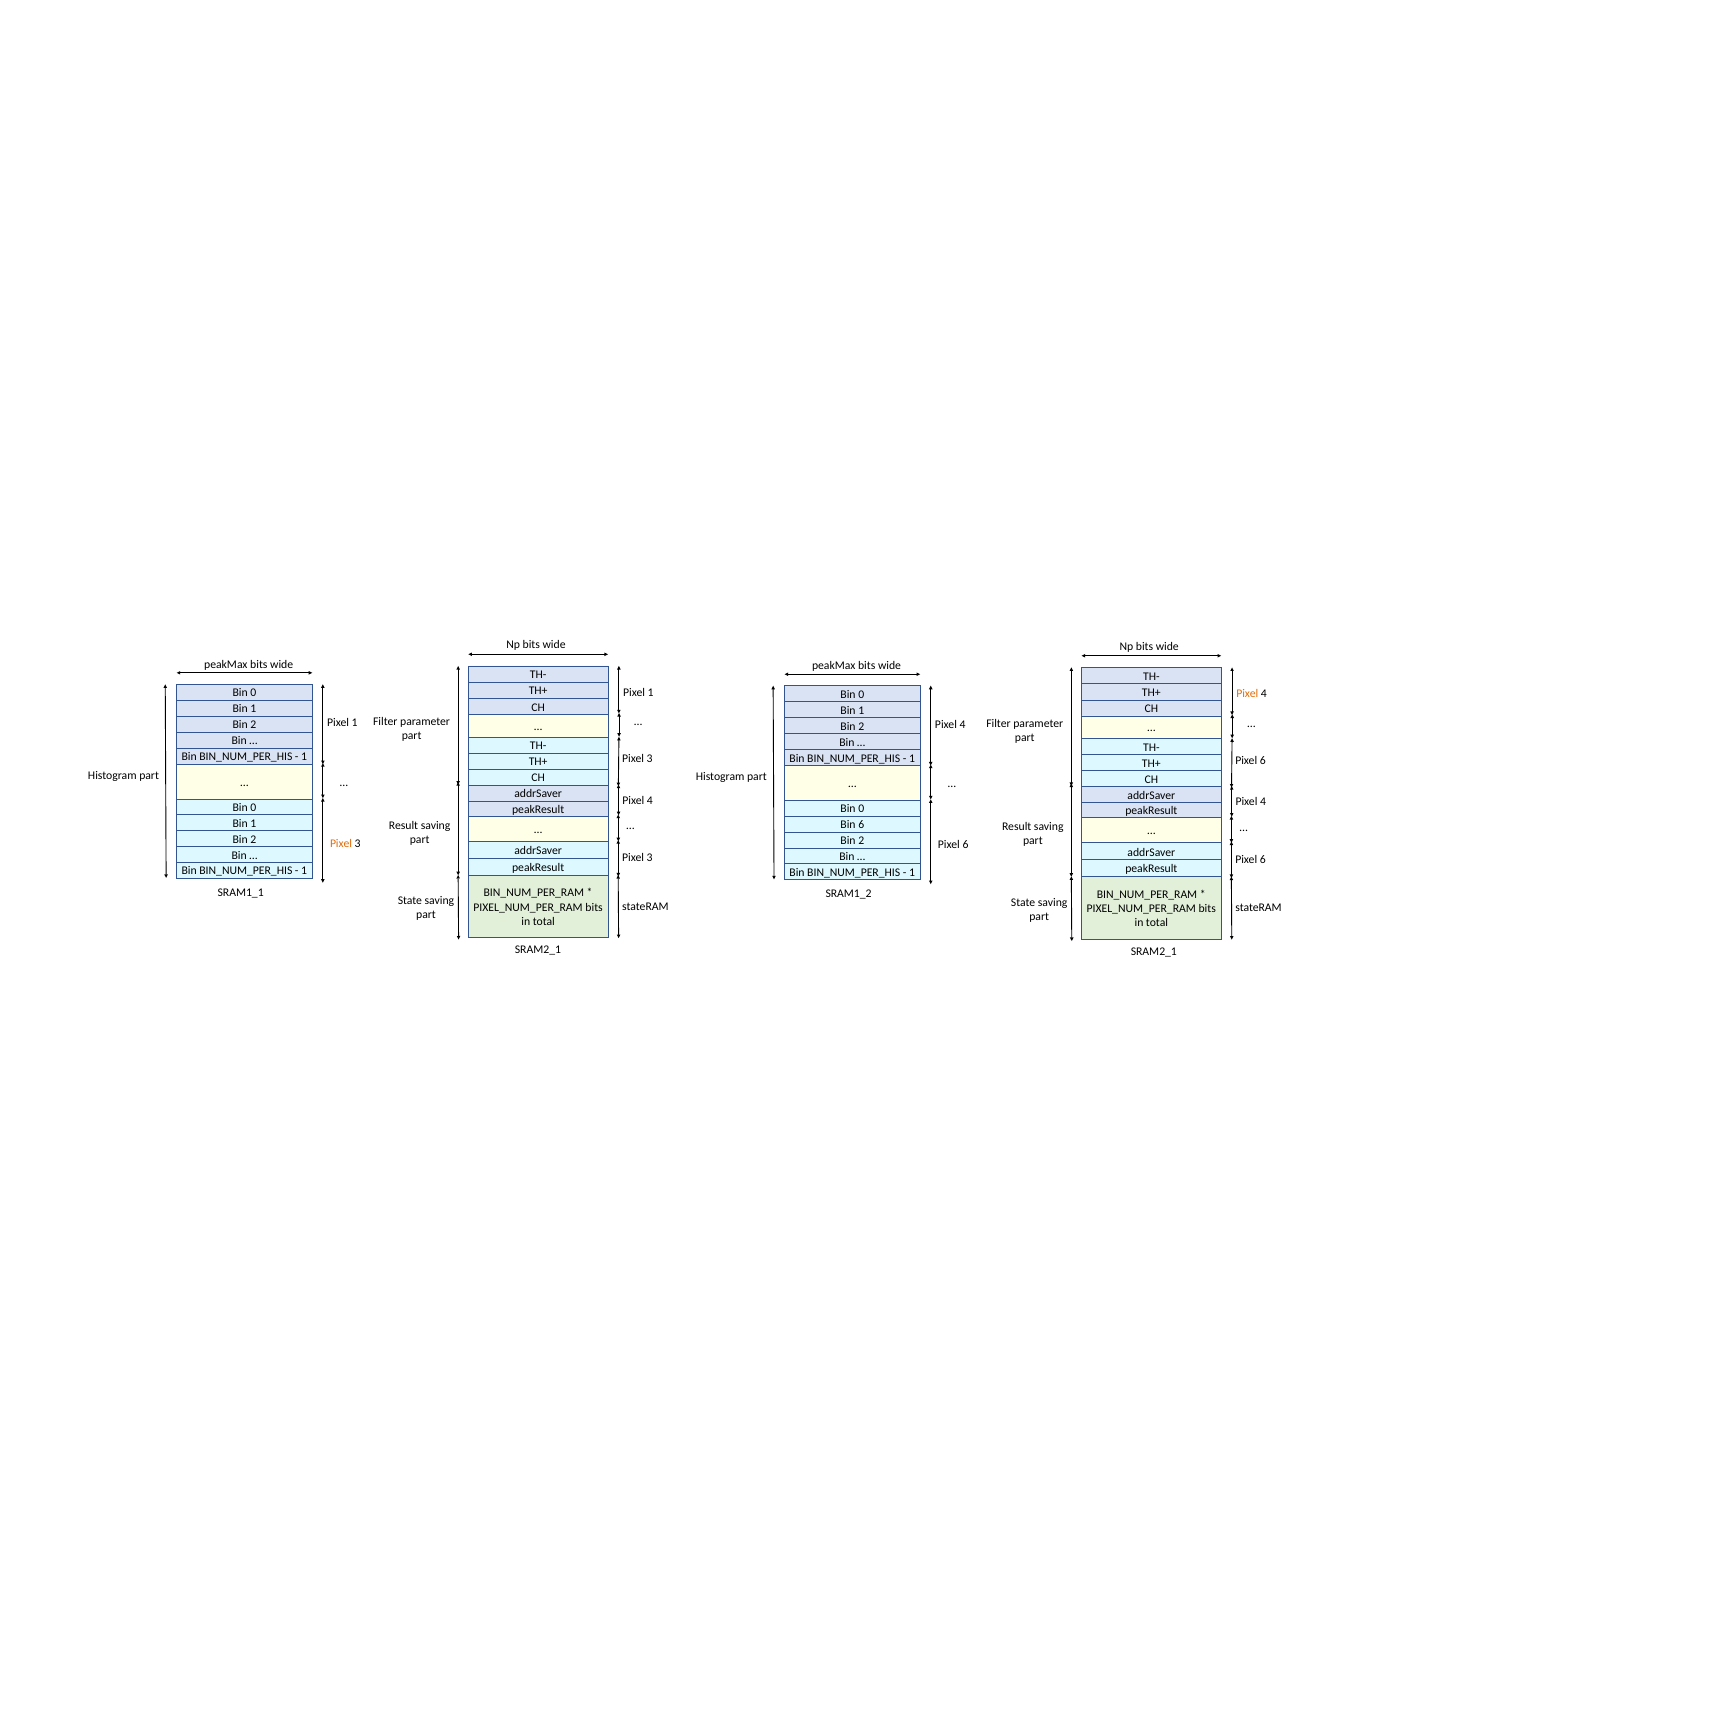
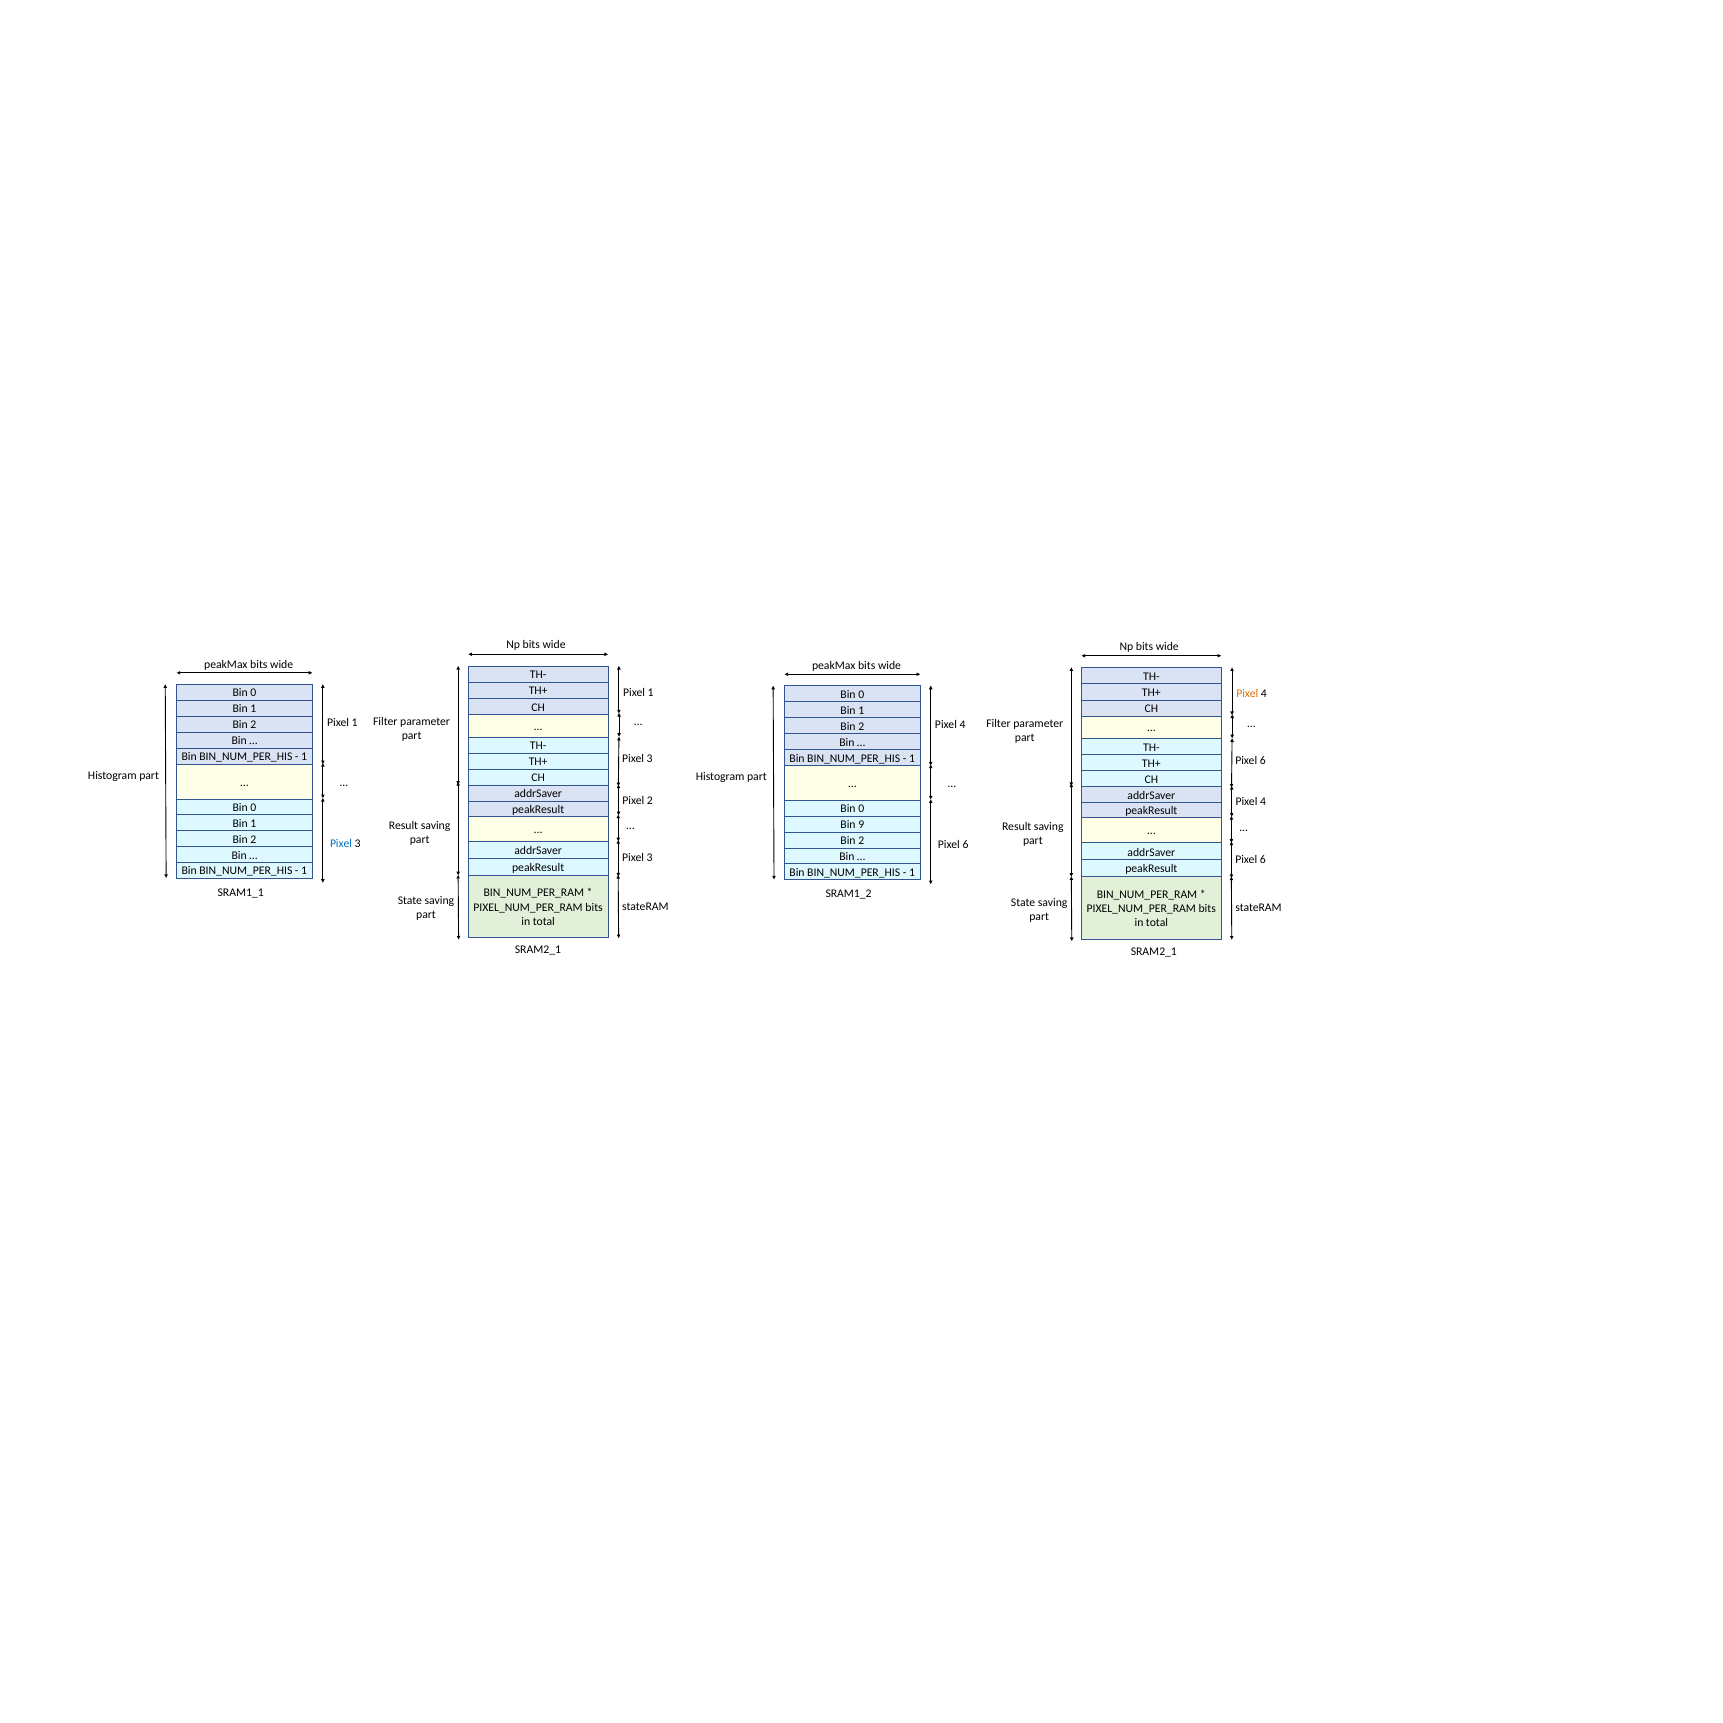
4: 4 -> 2 (650, 801)
Bin 6: 6 -> 9 (861, 825)
Pixel colour: orange -> blue (341, 844)
